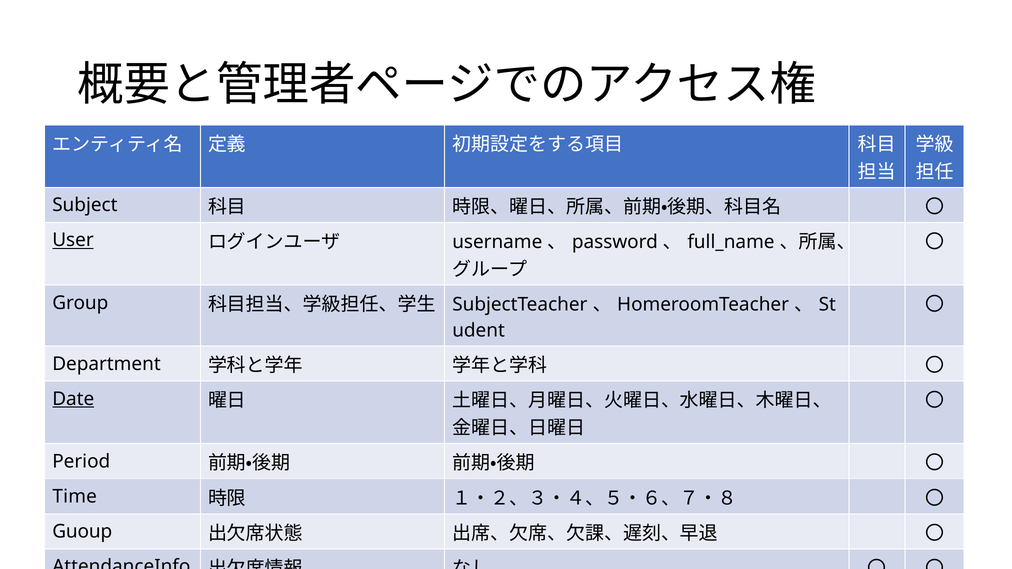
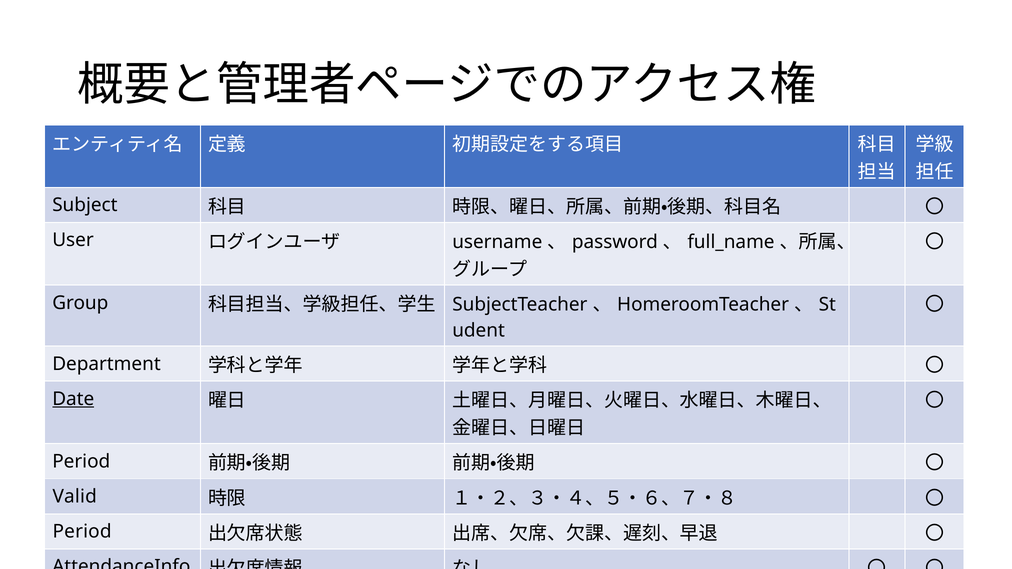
User underline: present -> none (73, 240)
Time: Time -> Valid (75, 497)
Guoup: Guoup -> Period (82, 532)
